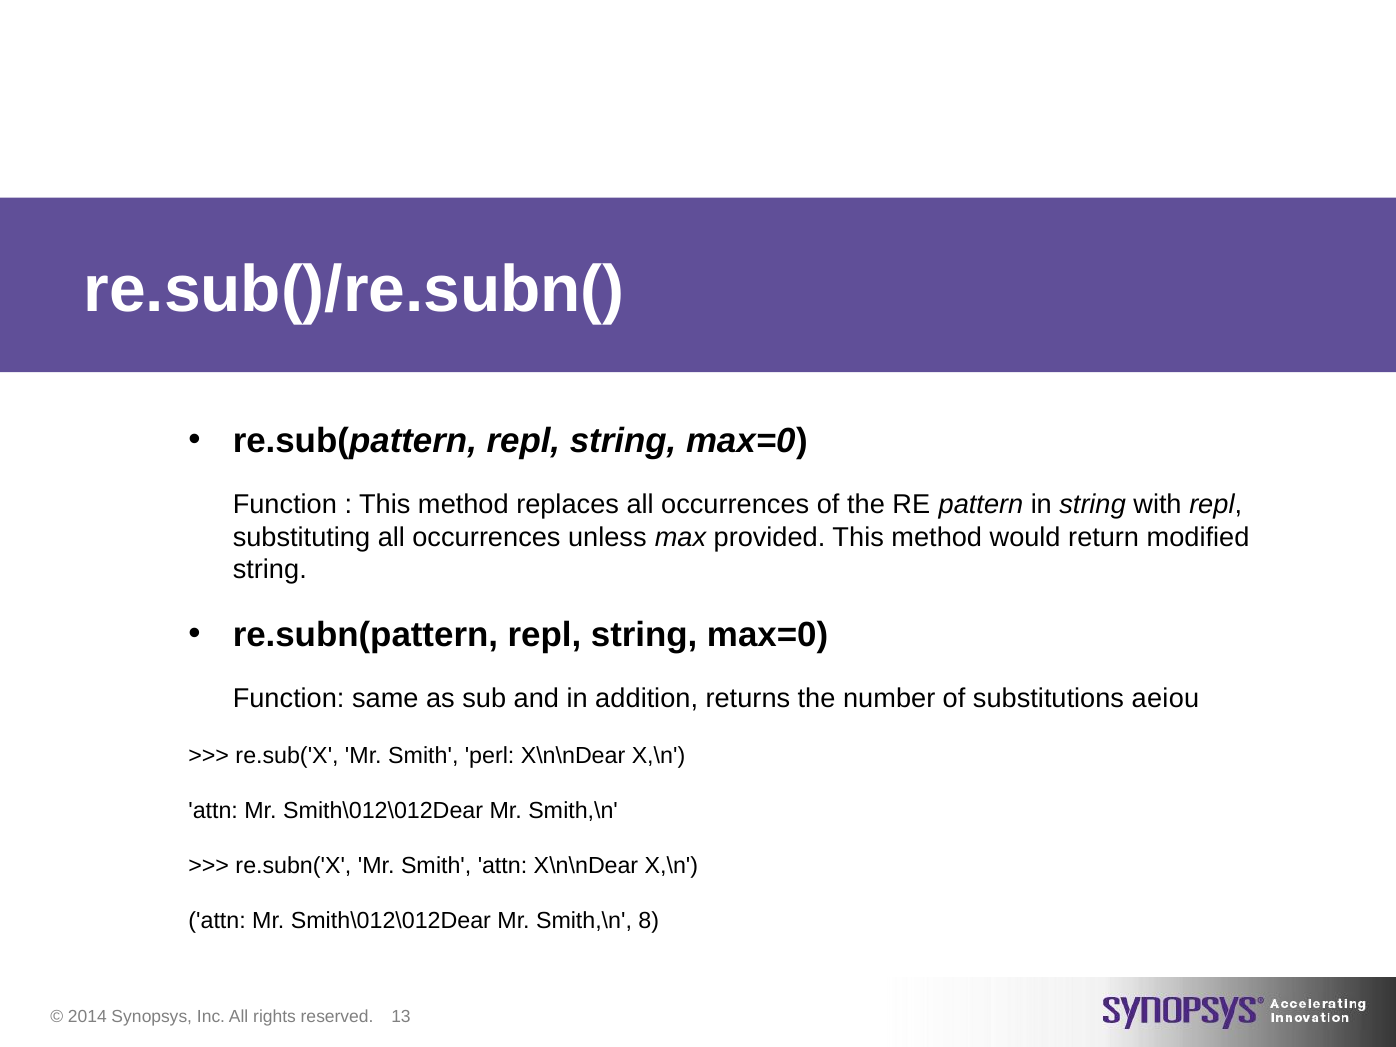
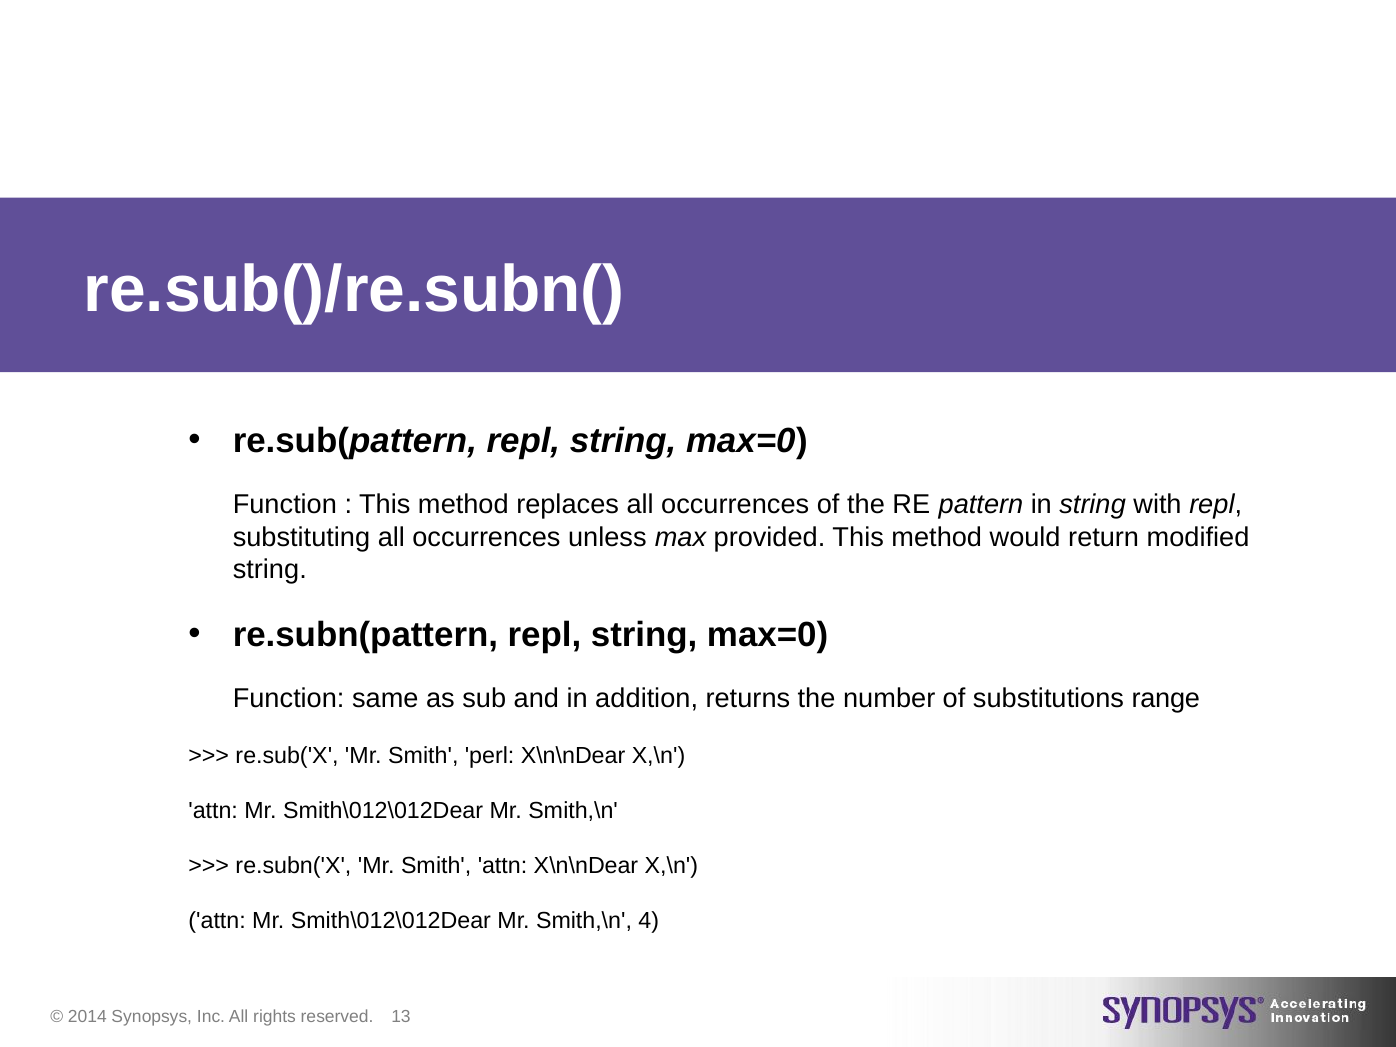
aeiou: aeiou -> range (1166, 699)
8: 8 -> 4 (649, 921)
